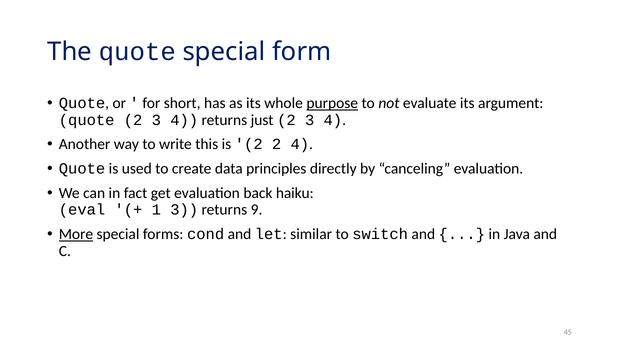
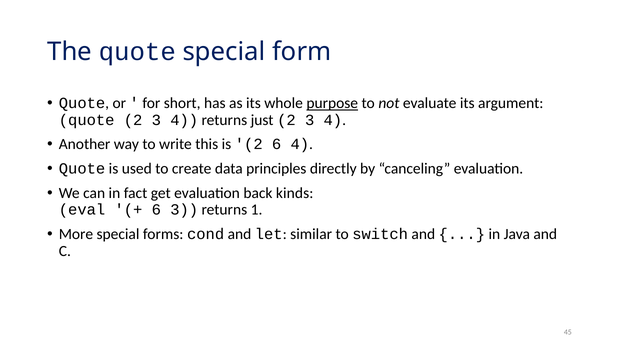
2 2: 2 -> 6 (277, 144)
haiku: haiku -> kinds (295, 193)
1: 1 -> 6 (156, 210)
9: 9 -> 1 (257, 210)
More underline: present -> none (76, 234)
